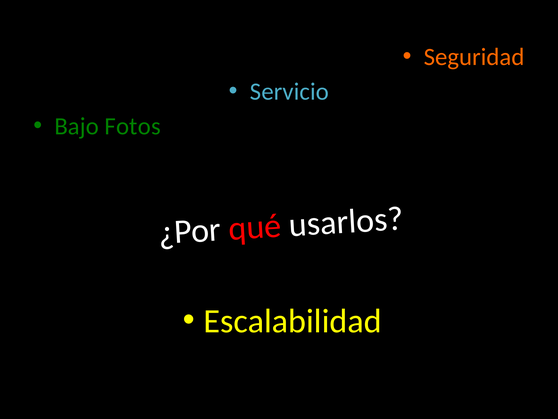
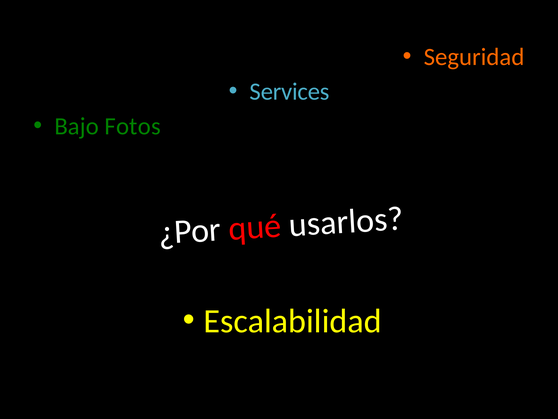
Servicio: Servicio -> Services (290, 92)
